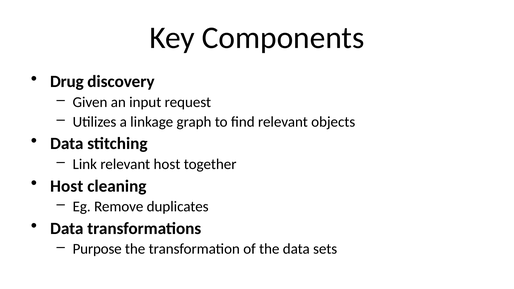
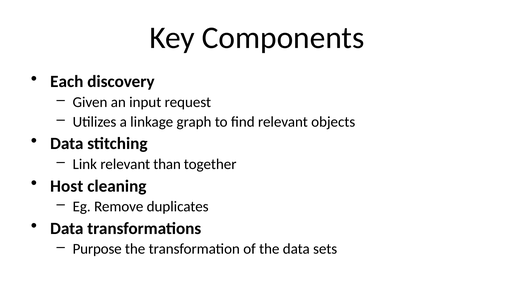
Drug: Drug -> Each (67, 82)
relevant host: host -> than (167, 164)
